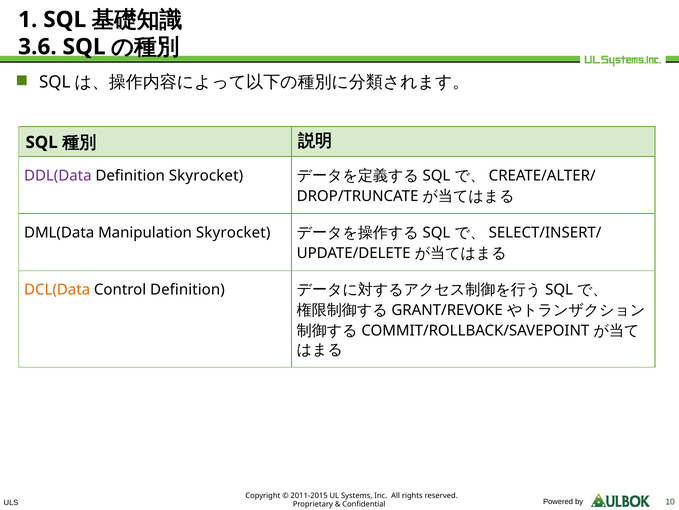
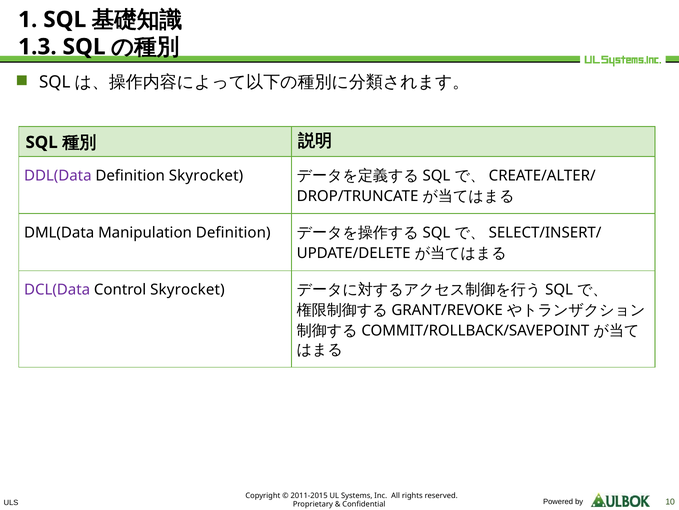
3.6: 3.6 -> 1.3 (37, 47)
Manipulation Skyrocket: Skyrocket -> Definition (233, 232)
DCL(Data colour: orange -> purple (57, 289)
Control Definition: Definition -> Skyrocket (187, 289)
